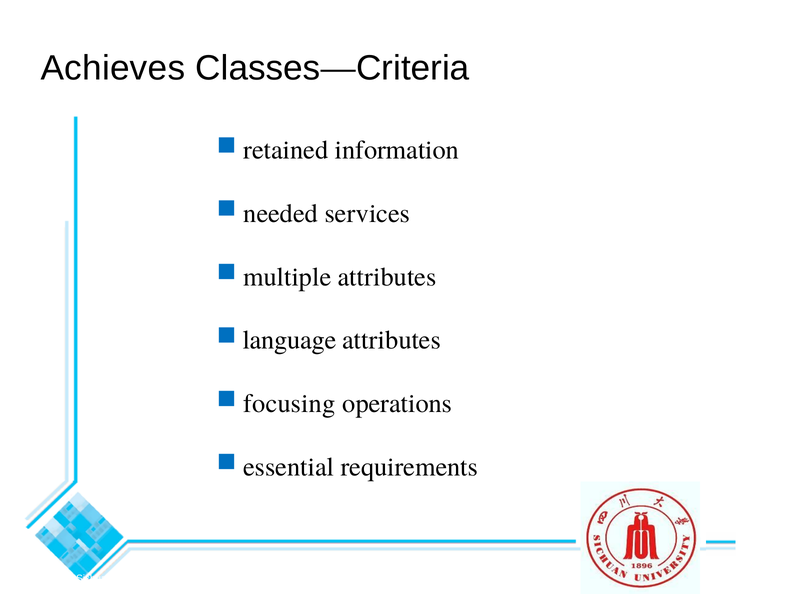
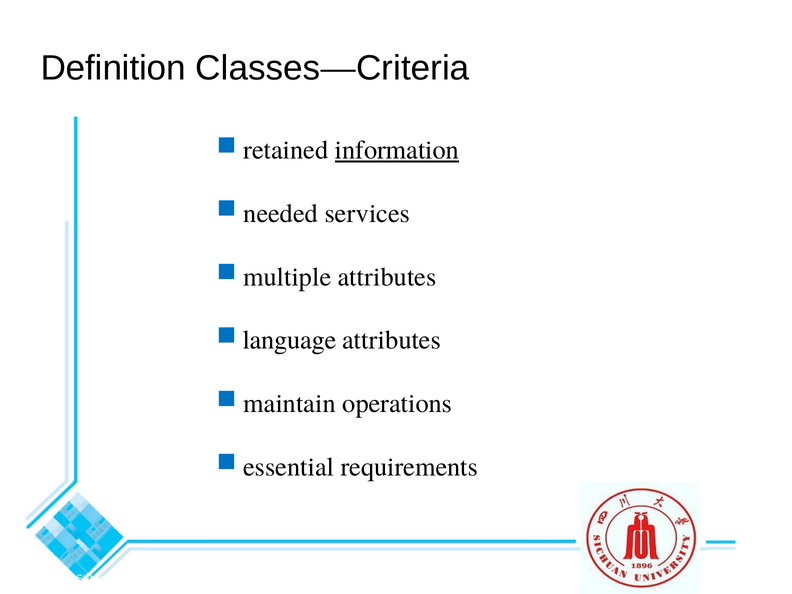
Achieves: Achieves -> Definition (113, 68)
information underline: none -> present (397, 150)
focusing: focusing -> maintain (290, 404)
